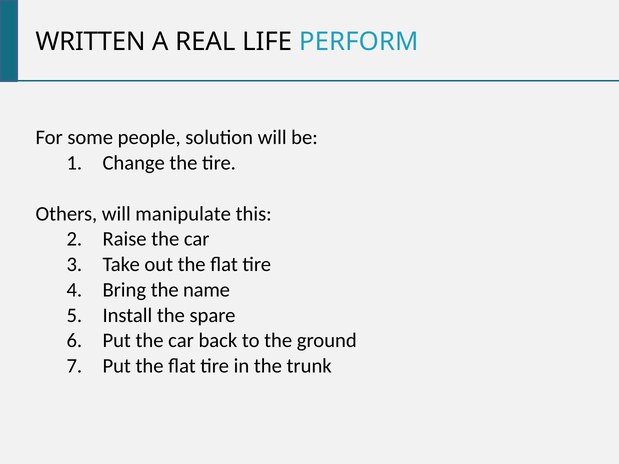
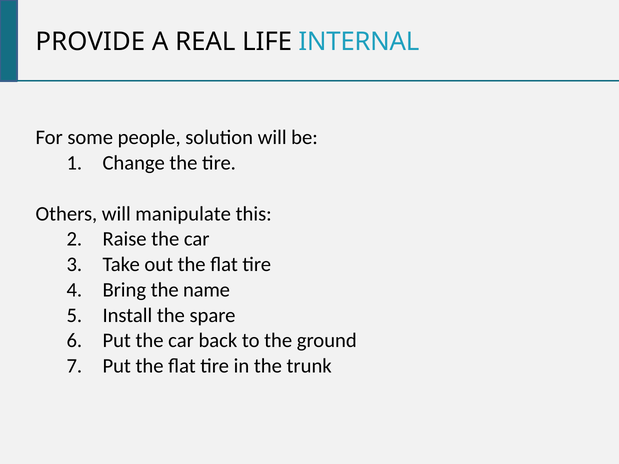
WRITTEN: WRITTEN -> PROVIDE (90, 42)
PERFORM: PERFORM -> INTERNAL (359, 42)
